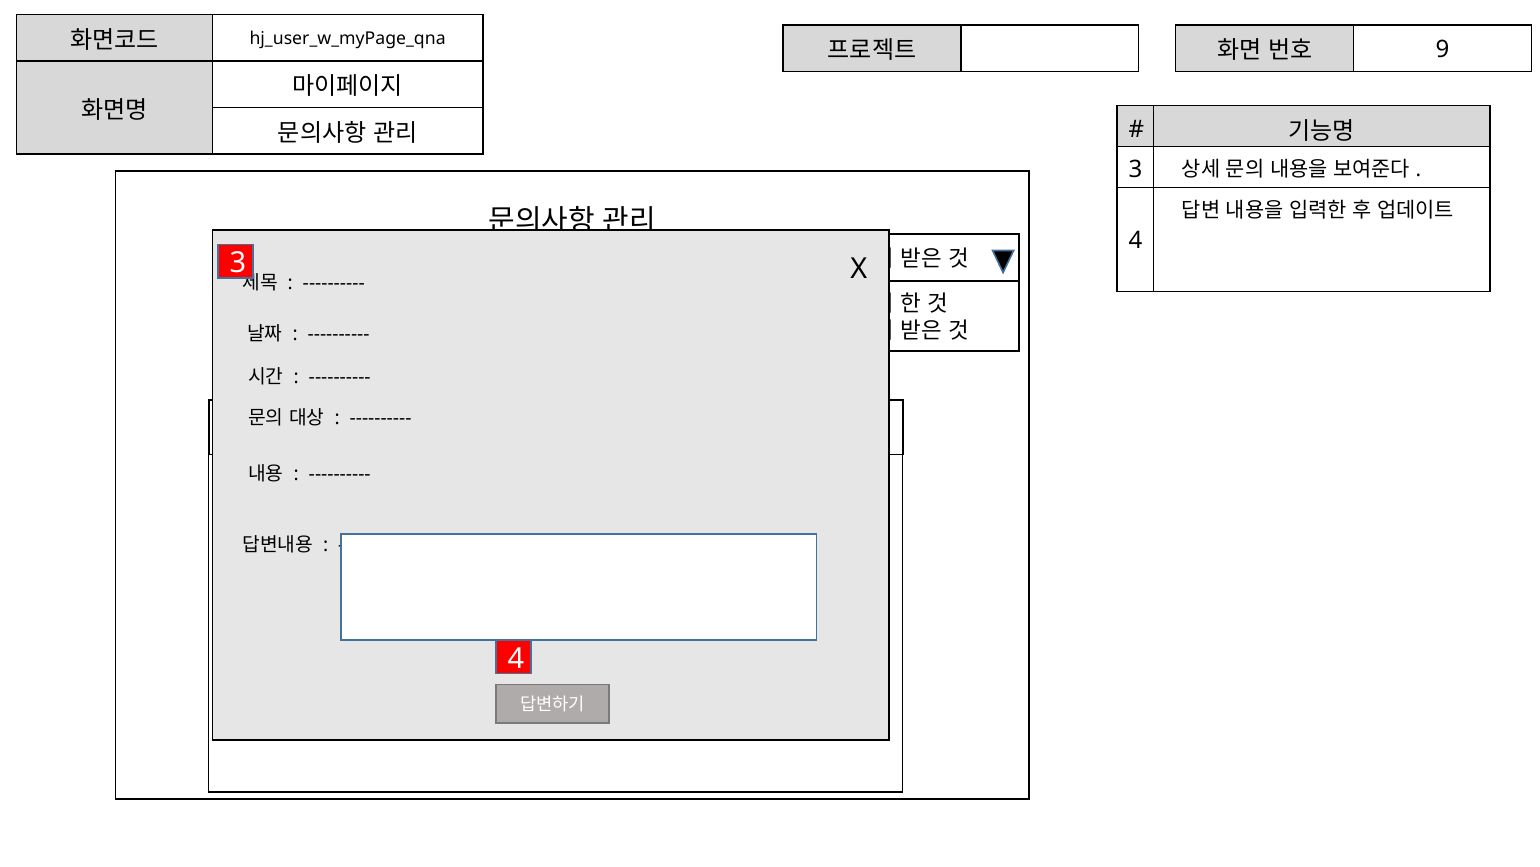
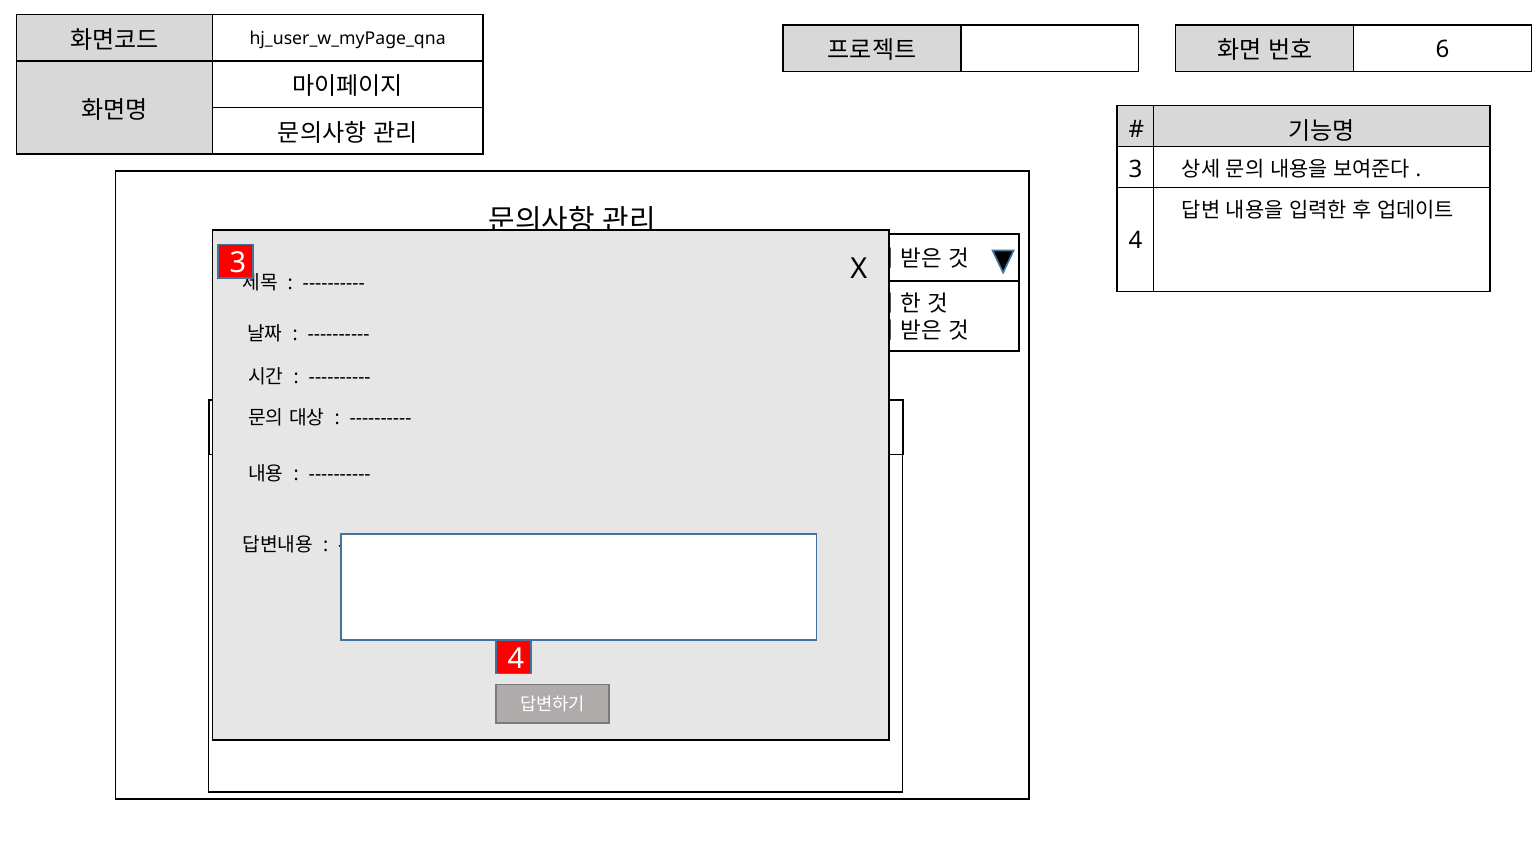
9: 9 -> 6 (1443, 49)
